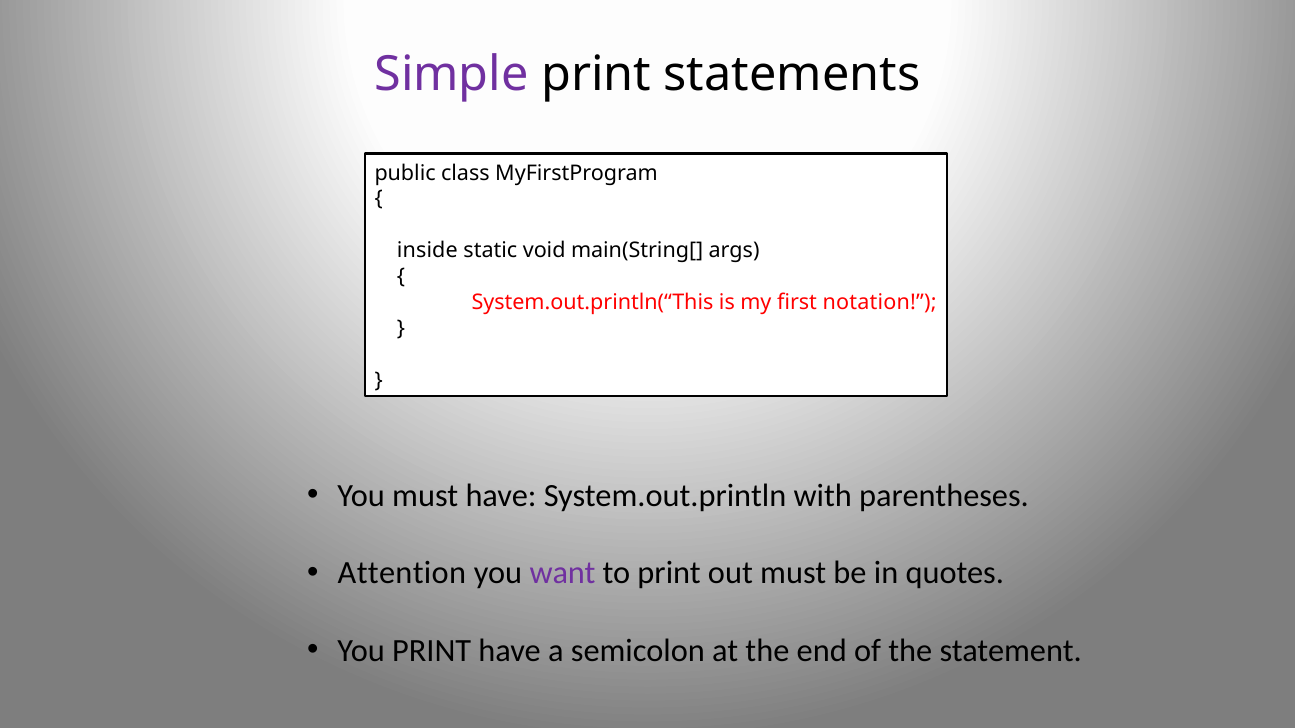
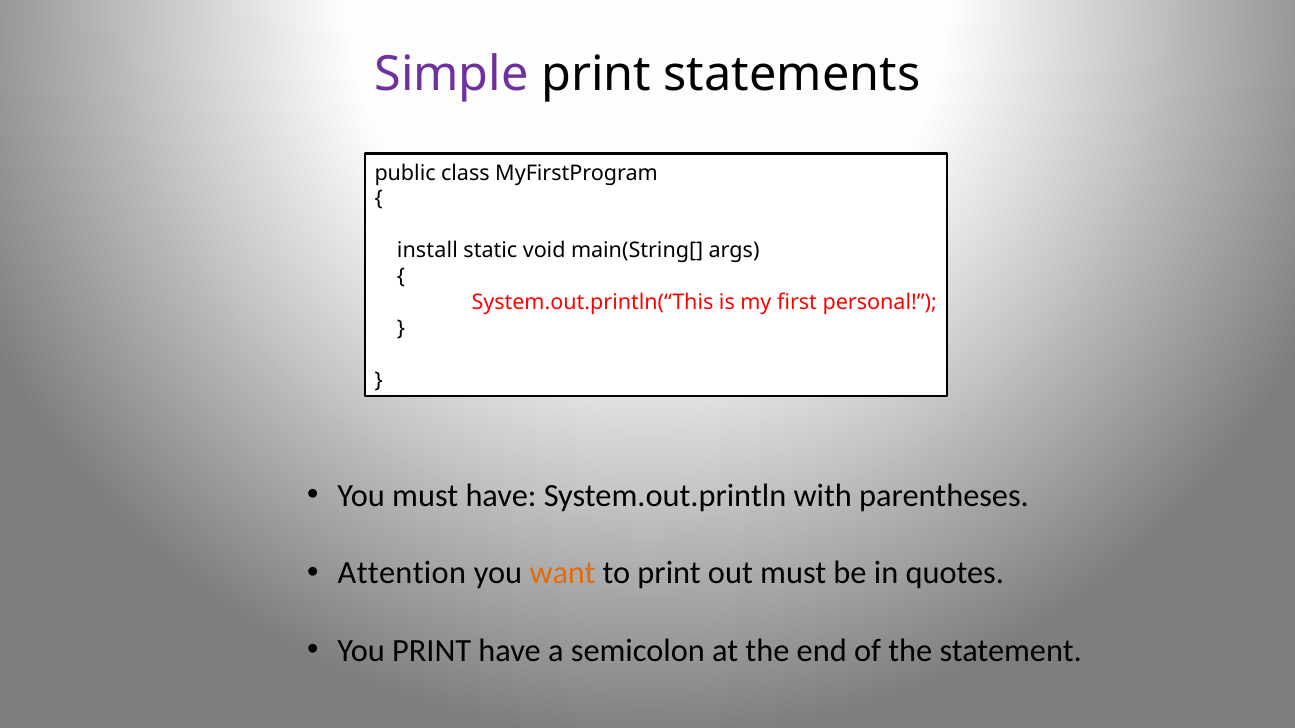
inside: inside -> install (427, 251)
notation: notation -> personal (880, 302)
want colour: purple -> orange (563, 574)
